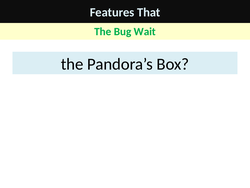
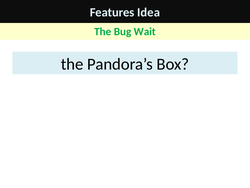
That: That -> Idea (149, 12)
